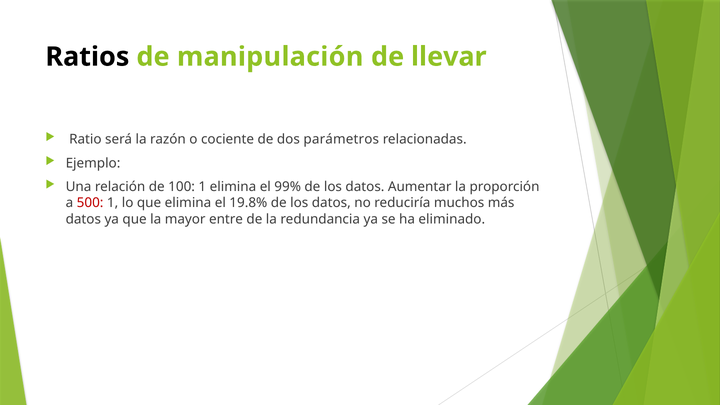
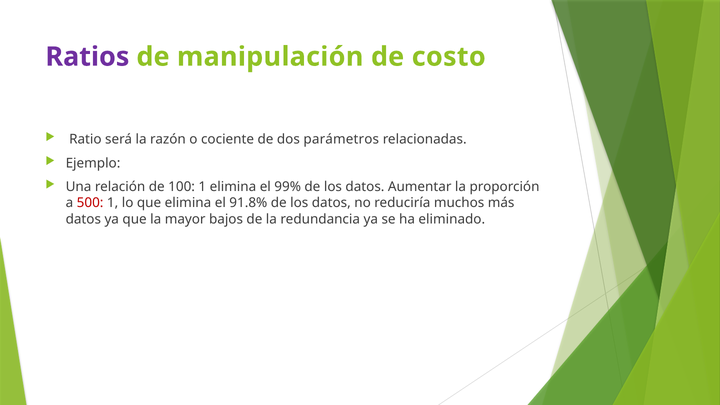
Ratios colour: black -> purple (87, 57)
llevar: llevar -> costo (449, 57)
19.8%: 19.8% -> 91.8% (248, 203)
entre: entre -> bajos (226, 219)
